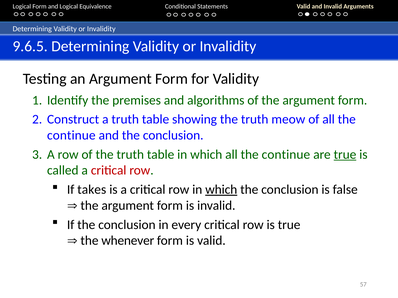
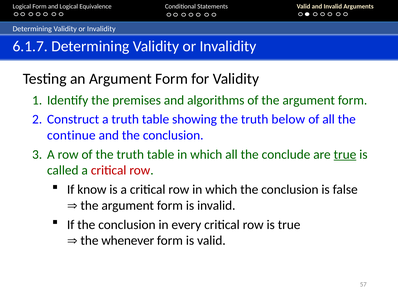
9.6.5: 9.6.5 -> 6.1.7 (30, 46)
meow: meow -> below (288, 120)
which all the continue: continue -> conclude (286, 155)
takes: takes -> know (92, 190)
which underline: present -> none (221, 190)
